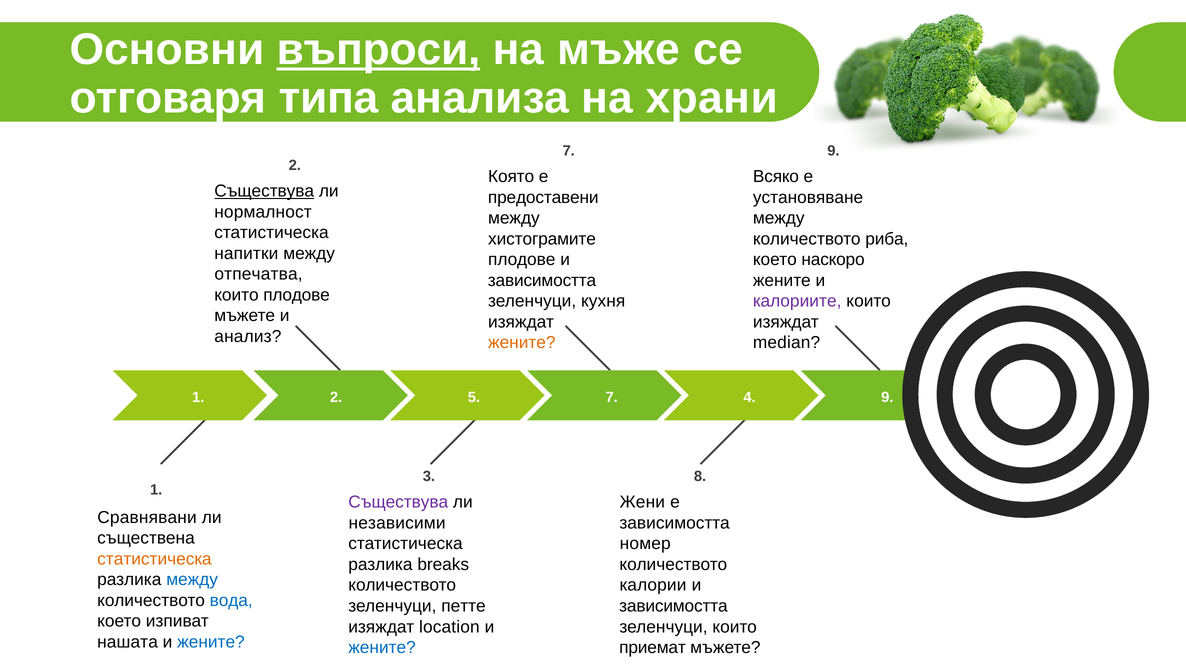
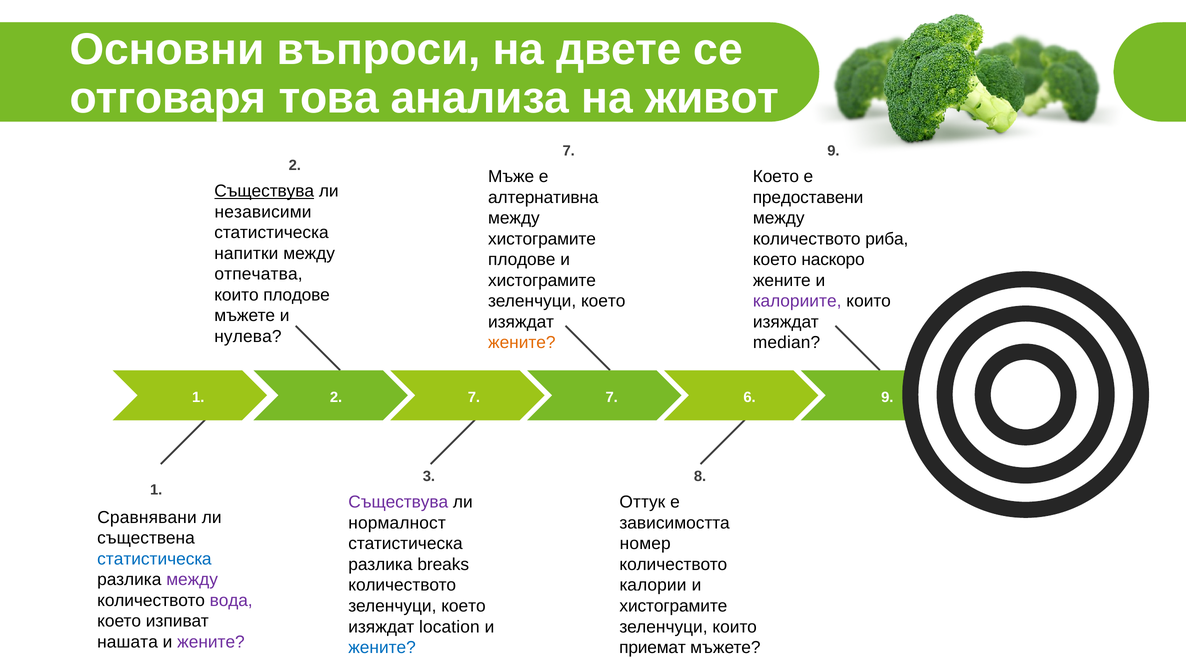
въпроси underline: present -> none (379, 50)
мъже: мъже -> двете (619, 50)
типа: типа -> това (329, 98)
храни: храни -> живот (712, 98)
Която: Която -> Мъже (511, 177)
Всяко: Всяко -> Което (776, 177)
предоставени: предоставени -> алтернативна (543, 197)
установяване: установяване -> предоставени (808, 197)
нормалност: нормалност -> независими (263, 212)
зависимостта: зависимостта -> хистограмите (542, 281)
кухня: кухня -> което (603, 301)
анализ: анализ -> нулева (248, 336)
2 5: 5 -> 7 (474, 397)
4: 4 -> 6 (750, 397)
Жени: Жени -> Оттук (642, 502)
независими: независими -> нормалност (397, 523)
статистическа colour: orange -> blue (154, 559)
между colour: blue -> purple (192, 580)
вода colour: blue -> purple (231, 601)
петте: петте -> което (464, 606)
зависимостта: зависимостта -> хистограмите (673, 606)
жените colour: blue -> purple (211, 642)
